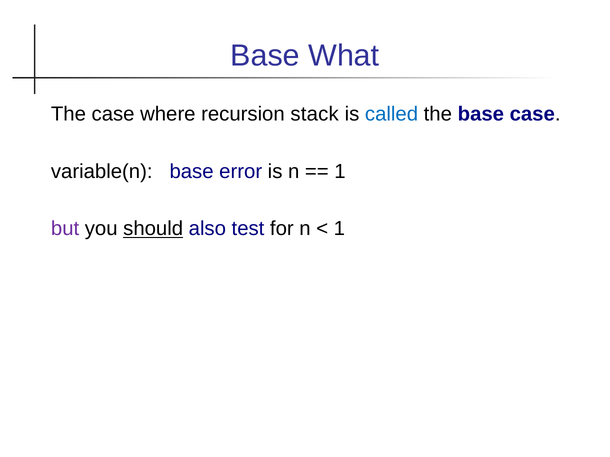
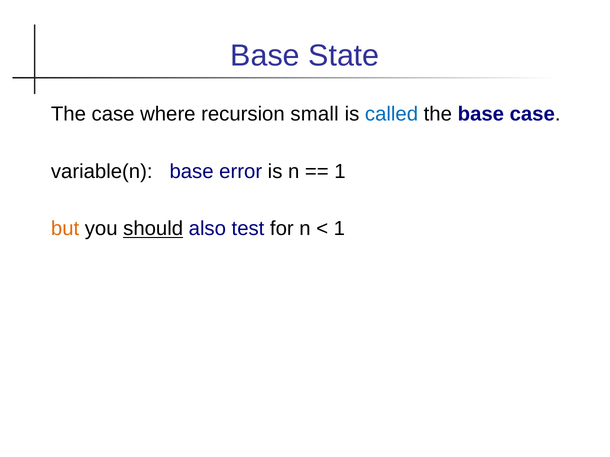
What: What -> State (344, 56)
stack: stack -> small (315, 114)
but colour: purple -> orange (65, 229)
